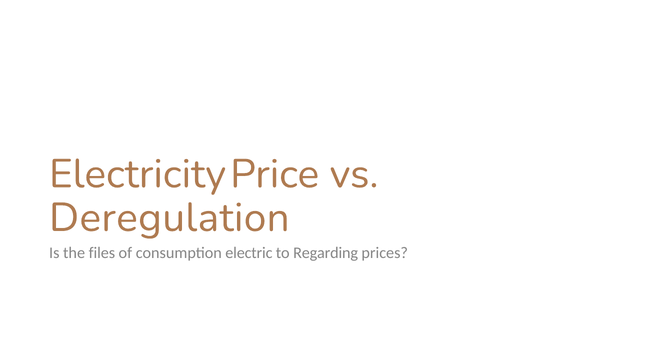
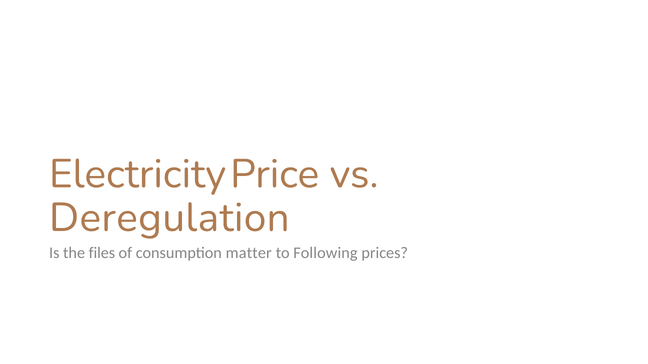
electric: electric -> matter (249, 253)
Regarding: Regarding -> Following (325, 253)
